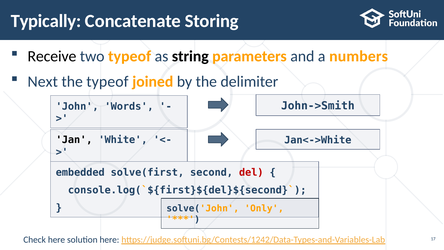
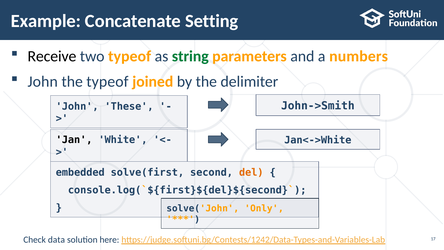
Typically: Typically -> Example (46, 21)
Storing: Storing -> Setting (212, 21)
string colour: black -> green (190, 56)
Next: Next -> John (43, 82)
Words: Words -> These (129, 106)
del colour: red -> orange (251, 172)
Check here: here -> data (56, 240)
